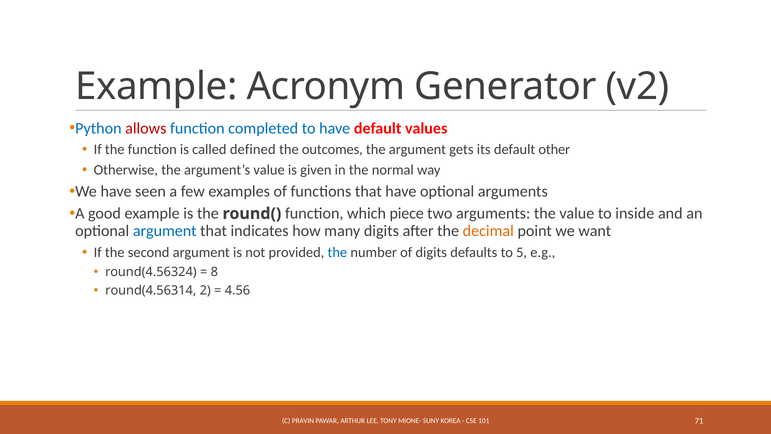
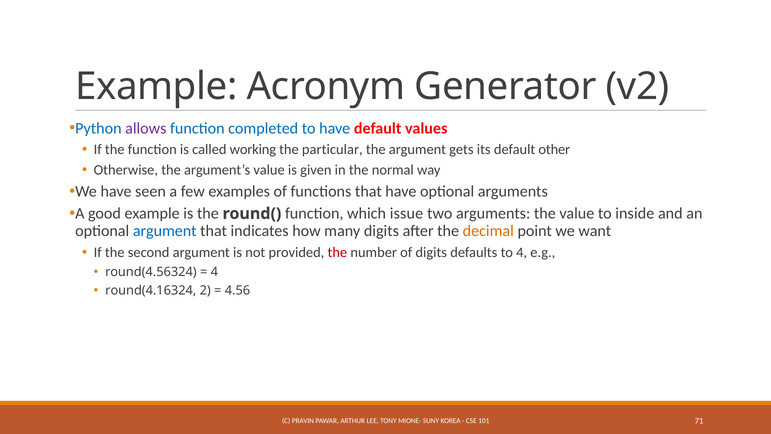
allows colour: red -> purple (146, 128)
defined: defined -> working (253, 150)
outcomes: outcomes -> particular (332, 150)
piece: piece -> issue (406, 213)
the colour: blue -> red (337, 252)
to 5: 5 -> 4 (522, 252)
8: 8 -> 4 (214, 272)
round(4.56314: round(4.56314 -> round(4.16324 (151, 290)
